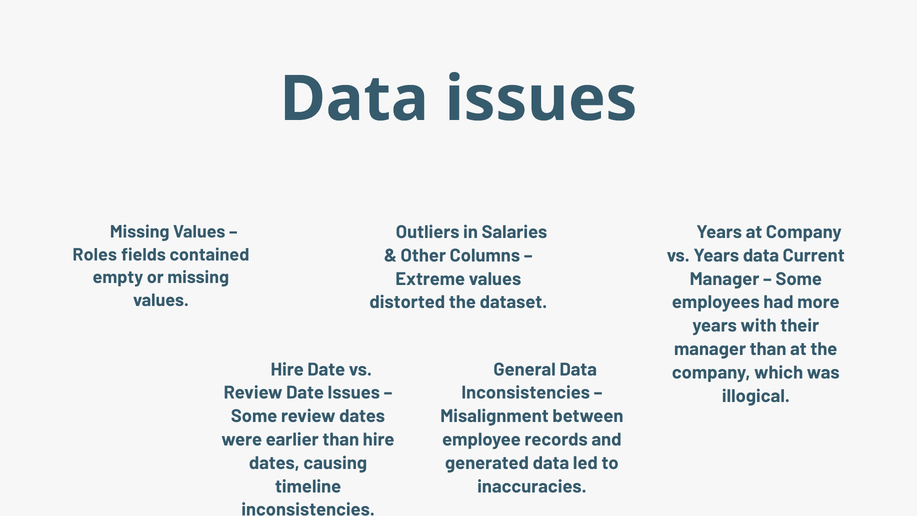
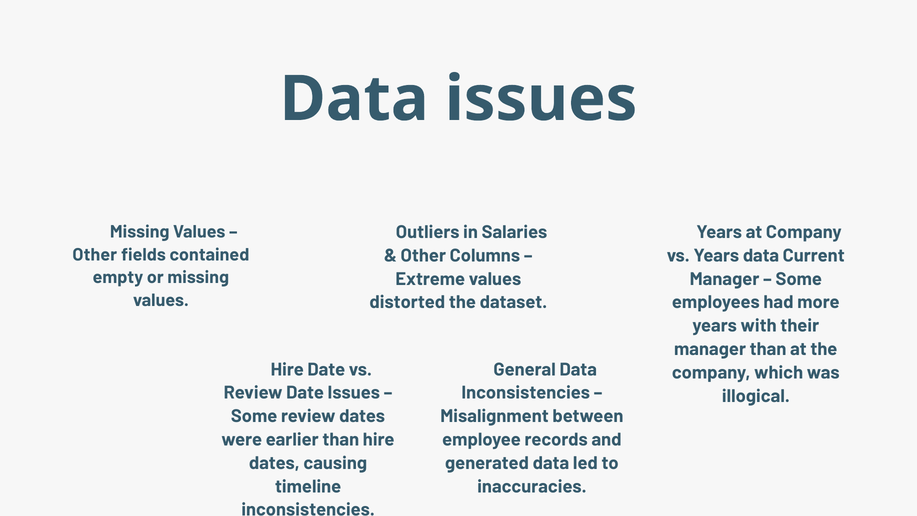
Roles: Roles -> Other (95, 255)
